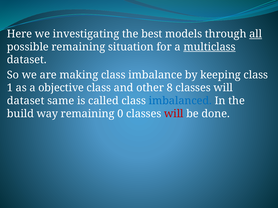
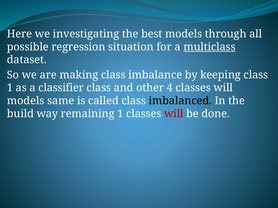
all underline: present -> none (256, 34)
possible remaining: remaining -> regression (78, 47)
objective: objective -> classifier (61, 88)
8: 8 -> 4 (170, 88)
dataset: dataset -> models (26, 101)
imbalanced colour: blue -> black (180, 101)
remaining 0: 0 -> 1 (120, 114)
